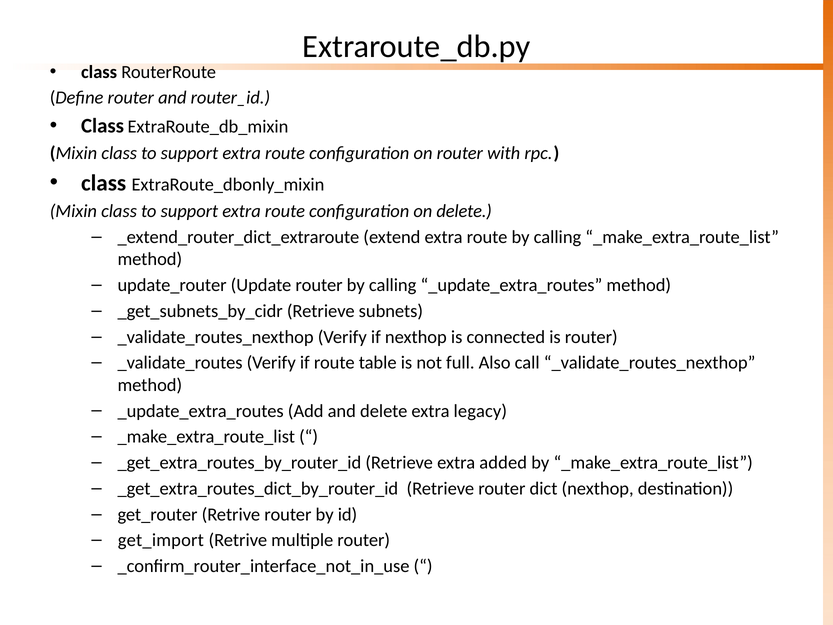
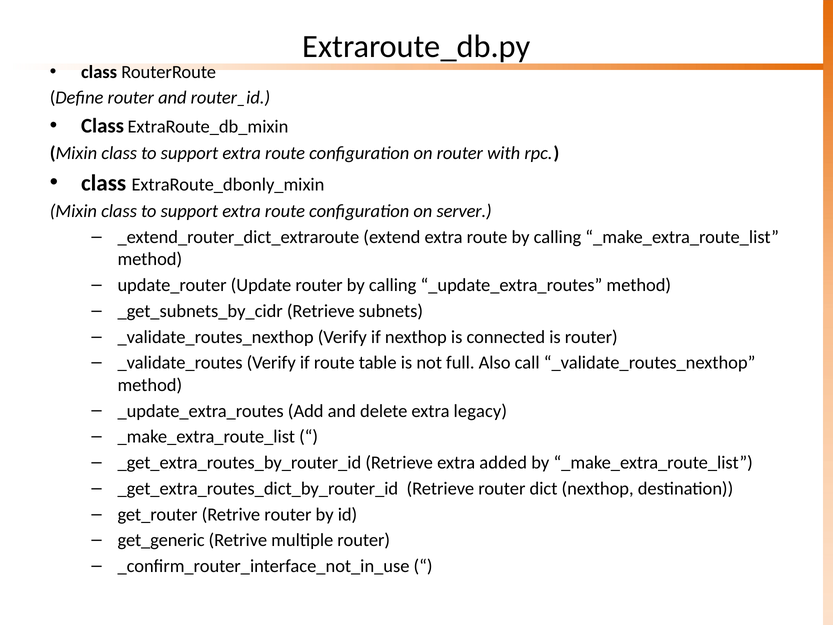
on delete: delete -> server (464, 211)
get_import: get_import -> get_generic (161, 540)
